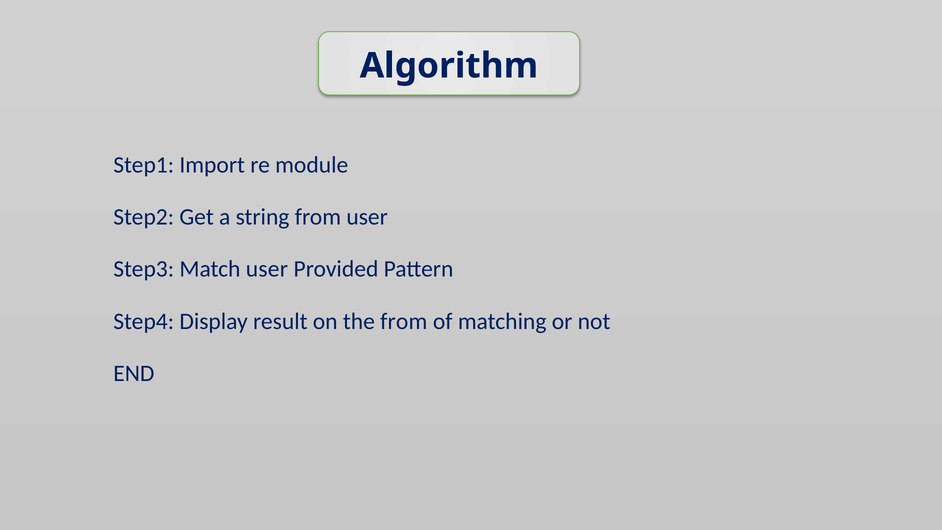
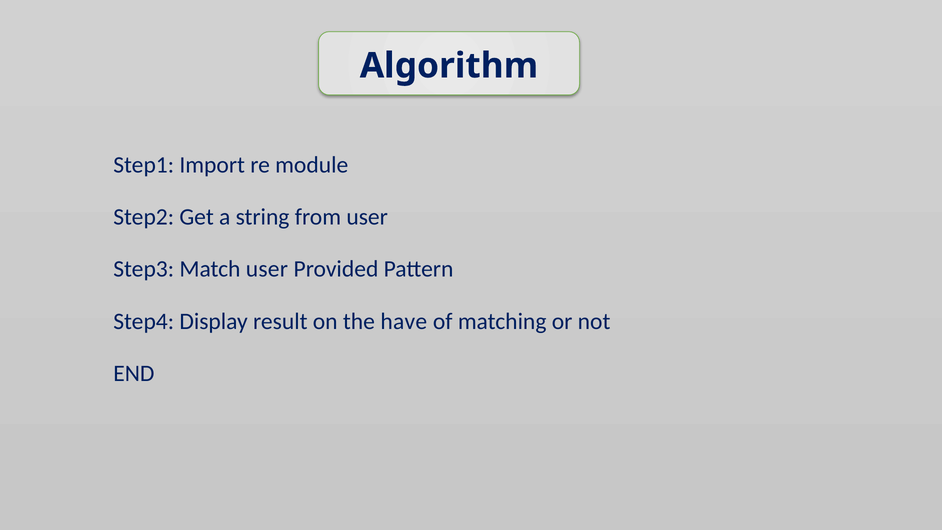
the from: from -> have (404, 321)
